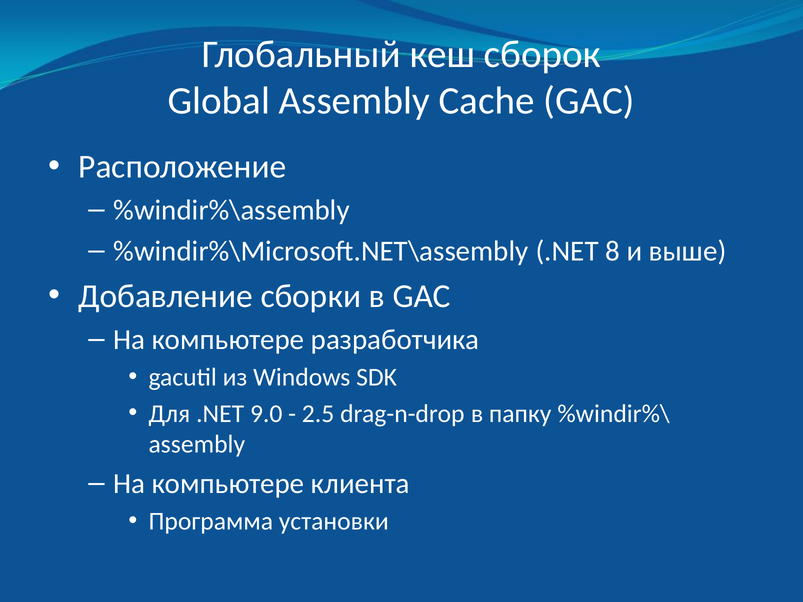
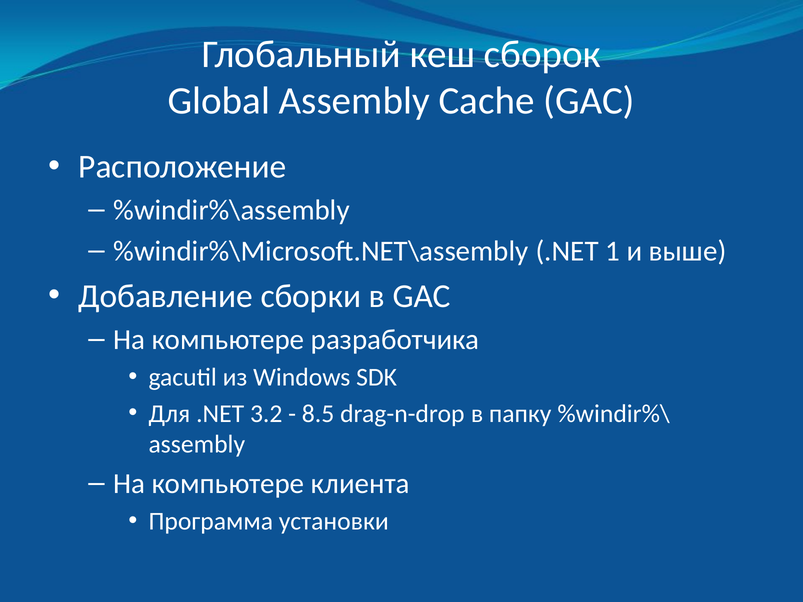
8: 8 -> 1 (613, 251)
9.0: 9.0 -> 3.2 (266, 414)
2.5: 2.5 -> 8.5 (318, 414)
